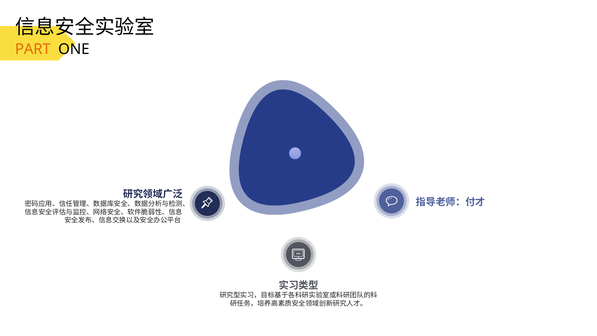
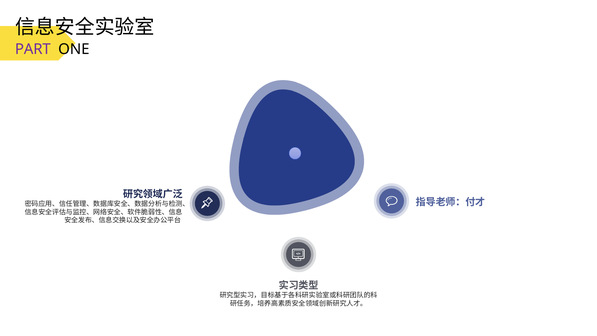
PART colour: orange -> purple (33, 49)
